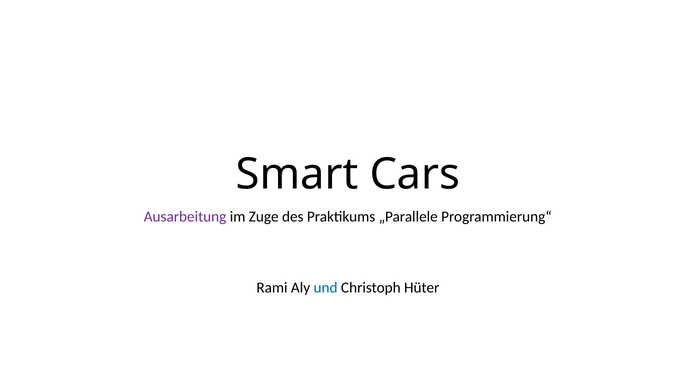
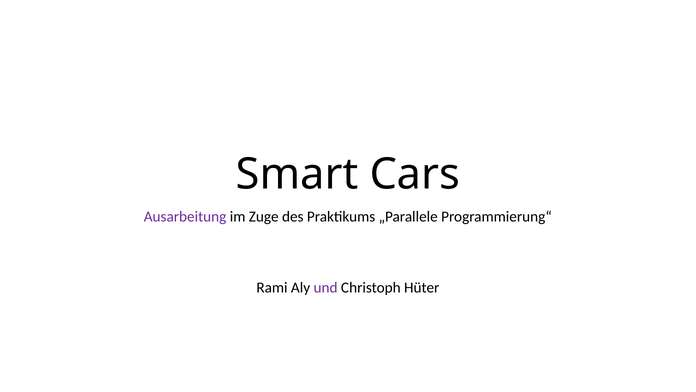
und colour: blue -> purple (326, 287)
